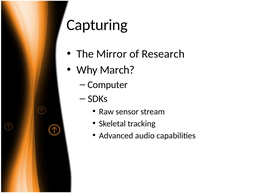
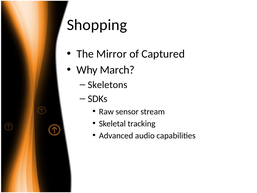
Capturing: Capturing -> Shopping (97, 25)
Research: Research -> Captured (163, 54)
Computer: Computer -> Skeletons (108, 85)
